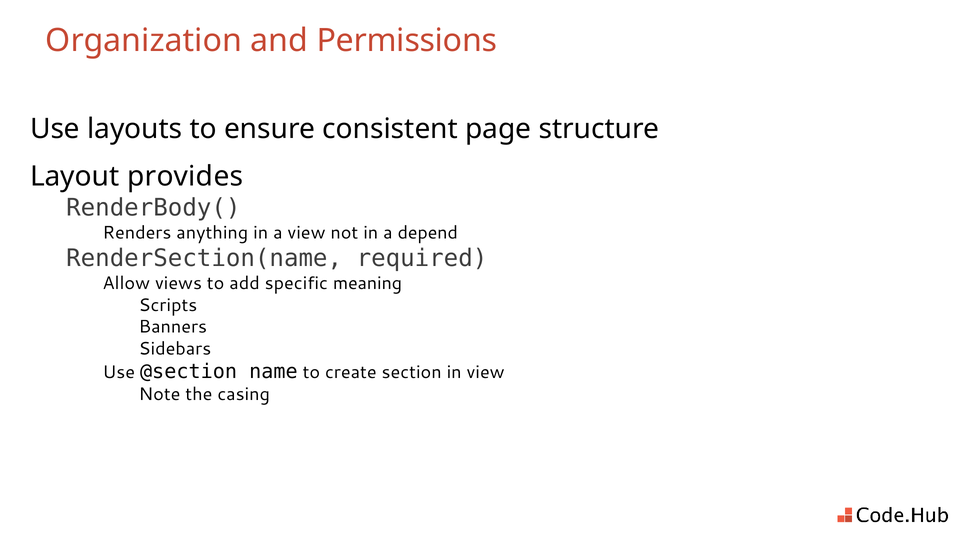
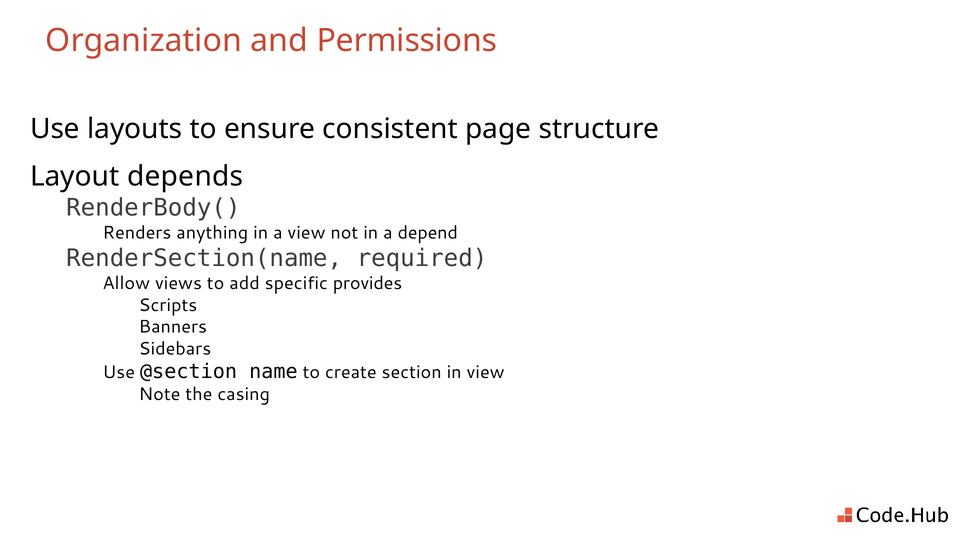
provides: provides -> depends (185, 177)
meaning: meaning -> provides (368, 283)
